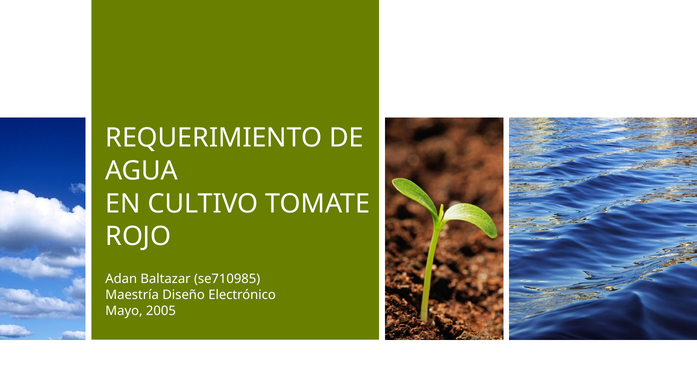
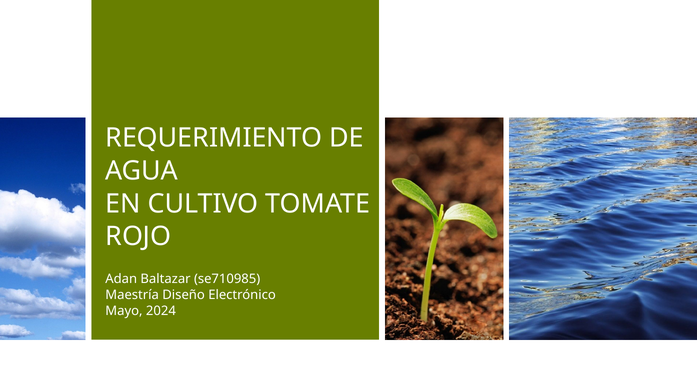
2005: 2005 -> 2024 (161, 311)
